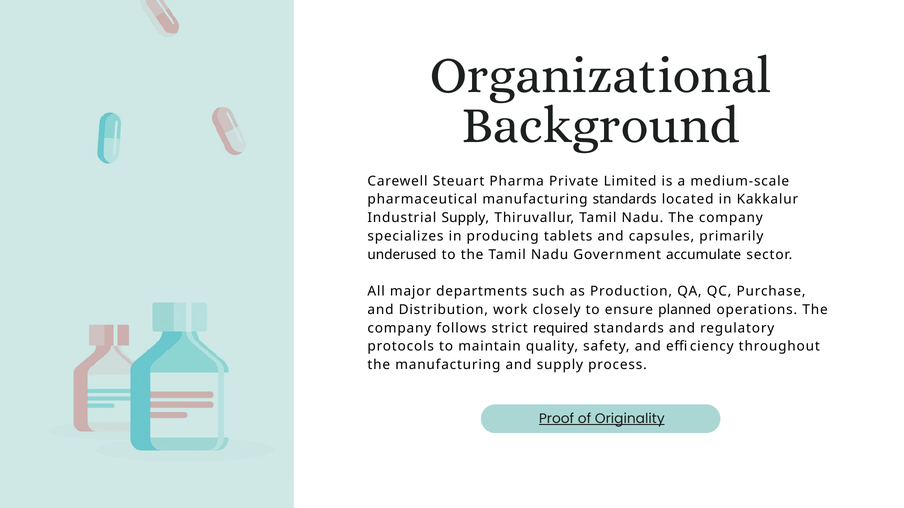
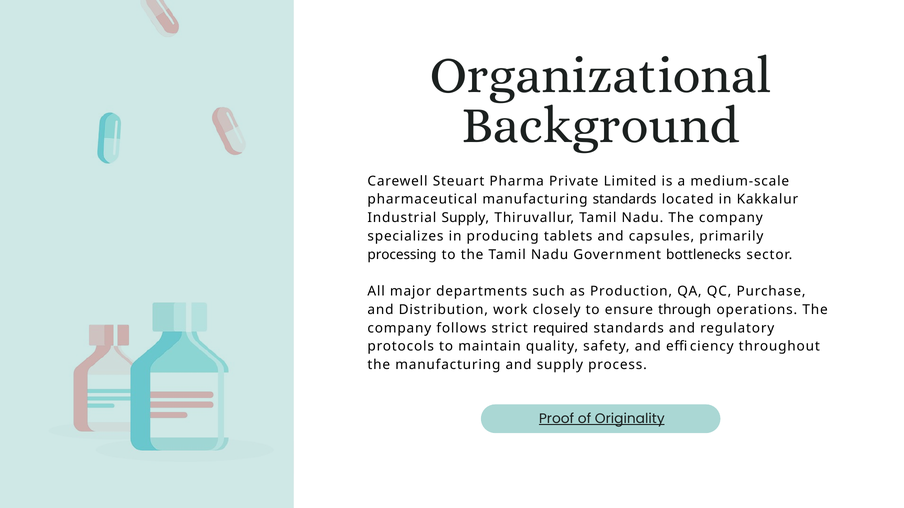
underused: underused -> processing (402, 255)
accumulate: accumulate -> bottlenecks (704, 255)
planned: planned -> through (685, 310)
